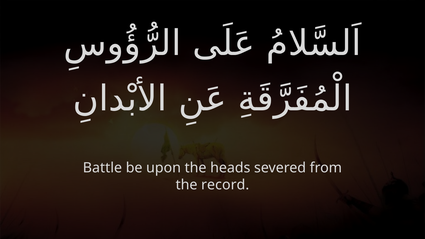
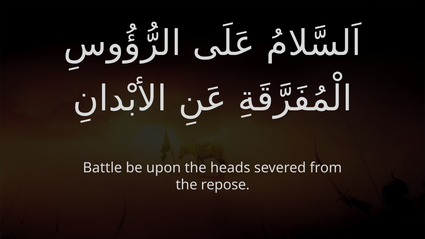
record: record -> repose (225, 185)
